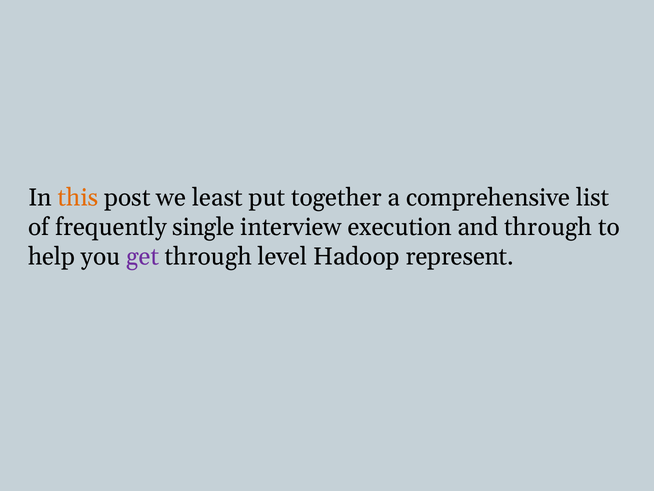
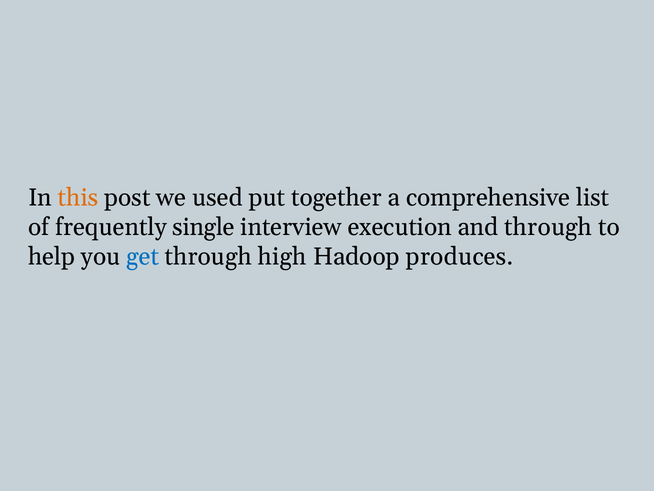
least: least -> used (218, 198)
get colour: purple -> blue (143, 257)
level: level -> high (282, 257)
represent: represent -> produces (460, 257)
